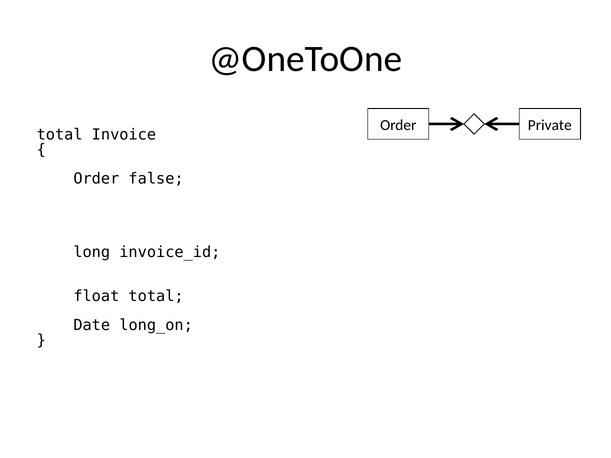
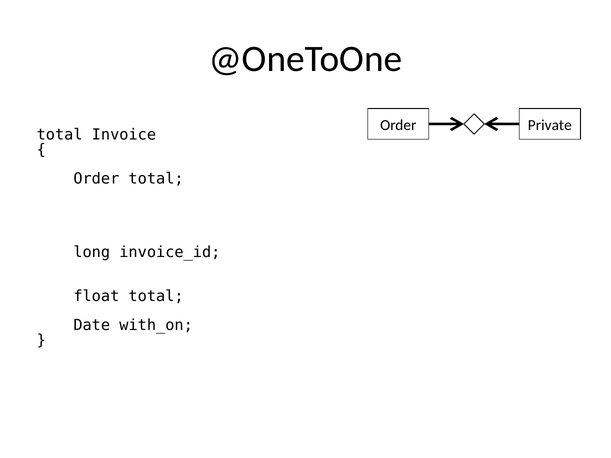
Order false: false -> total (156, 179)
long_on: long_on -> with_on (156, 326)
